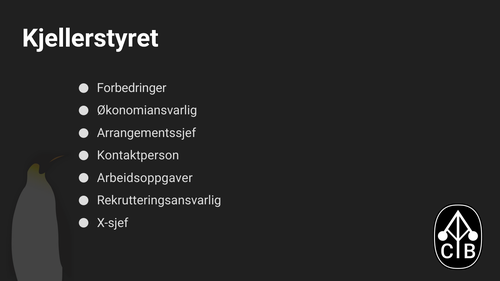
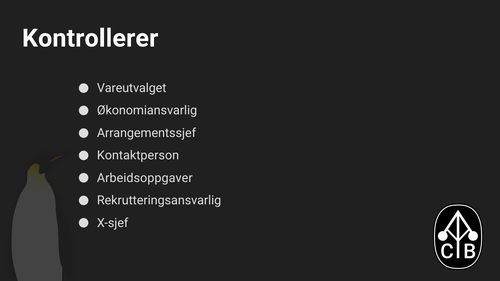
Kjellerstyret: Kjellerstyret -> Kontrollerer (90, 38)
Forbedringer: Forbedringer -> Vareutvalget (132, 88)
